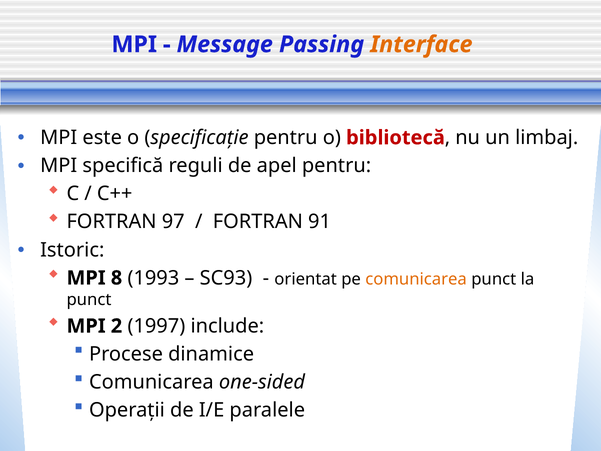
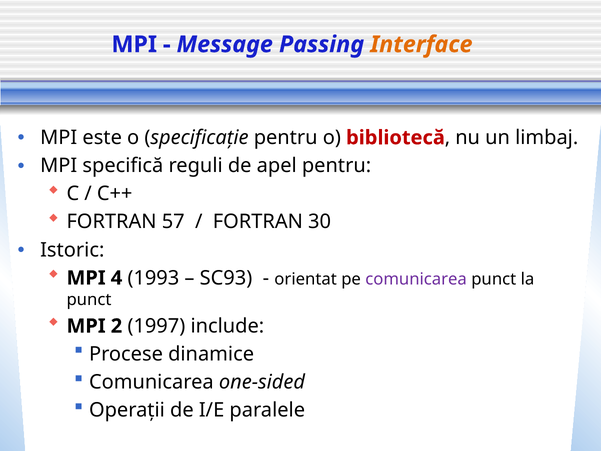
97: 97 -> 57 (173, 222)
91: 91 -> 30 (320, 222)
8: 8 -> 4 (117, 278)
comunicarea colour: orange -> purple (416, 279)
